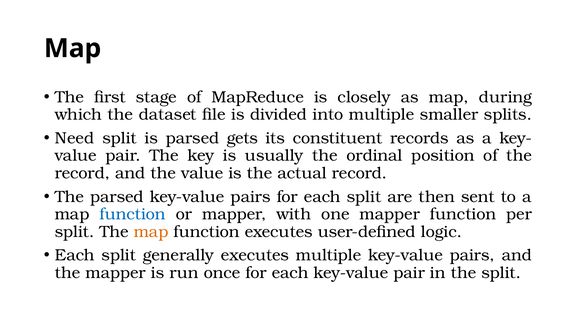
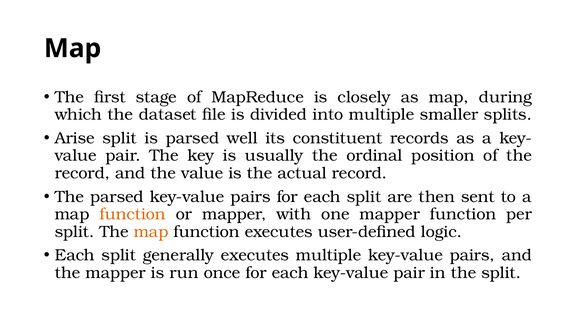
Need: Need -> Arise (75, 138)
gets: gets -> well (242, 138)
function colour: blue -> orange (133, 214)
